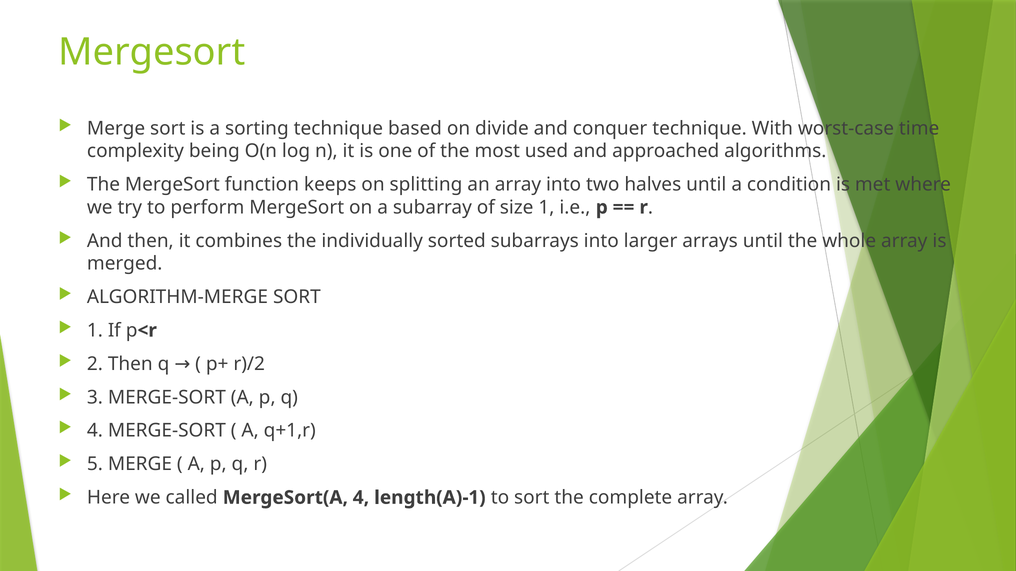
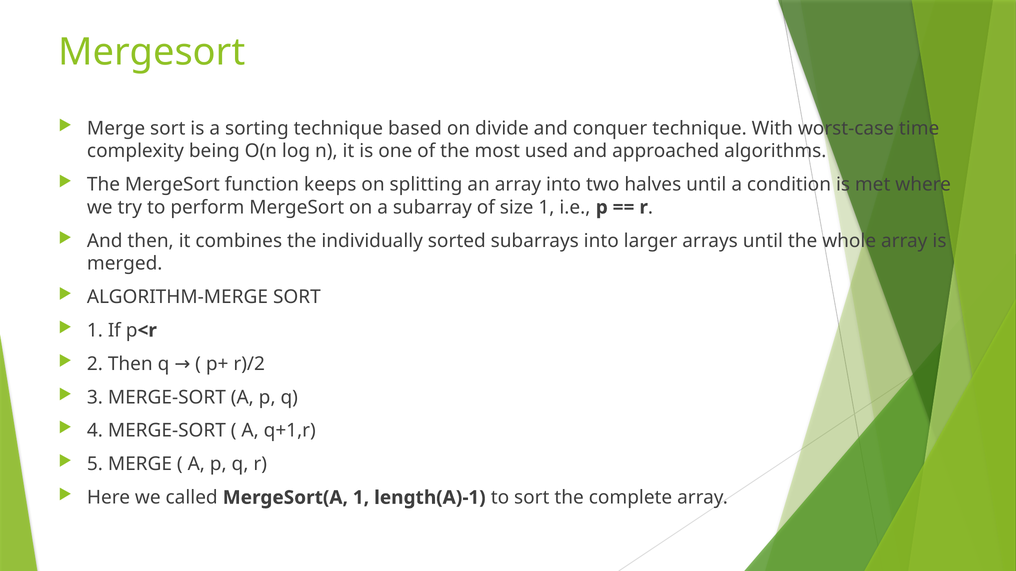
MergeSort(A 4: 4 -> 1 (361, 498)
